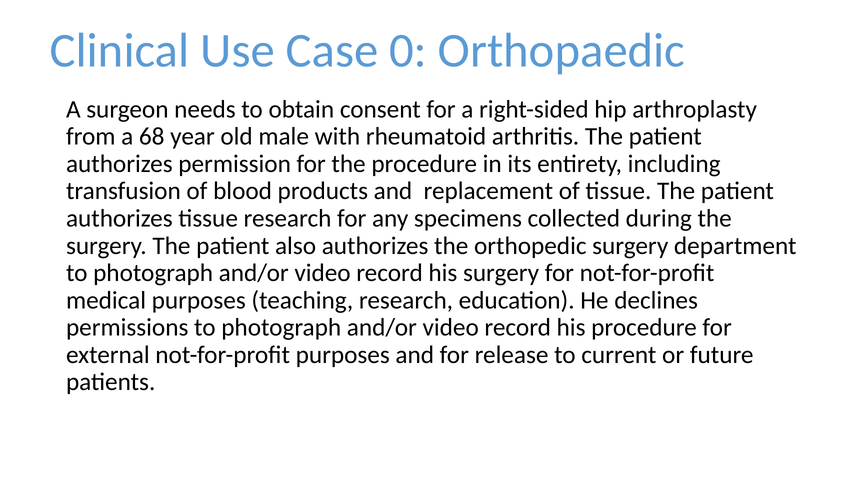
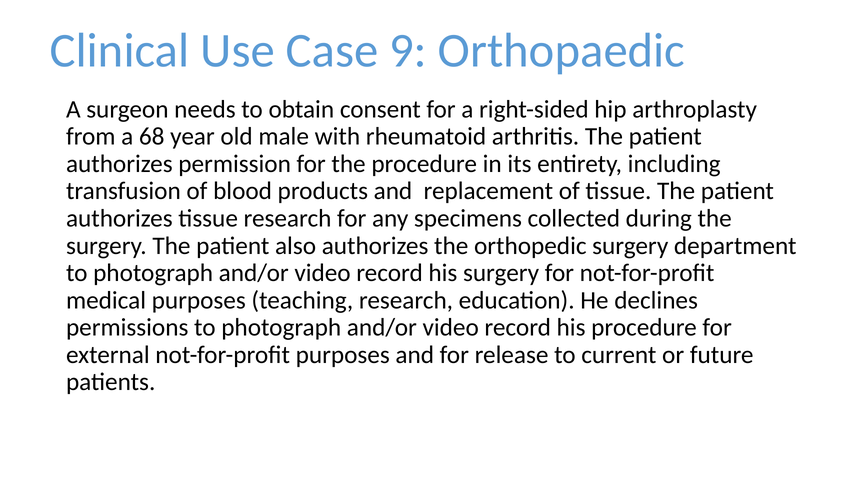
0: 0 -> 9 (408, 51)
